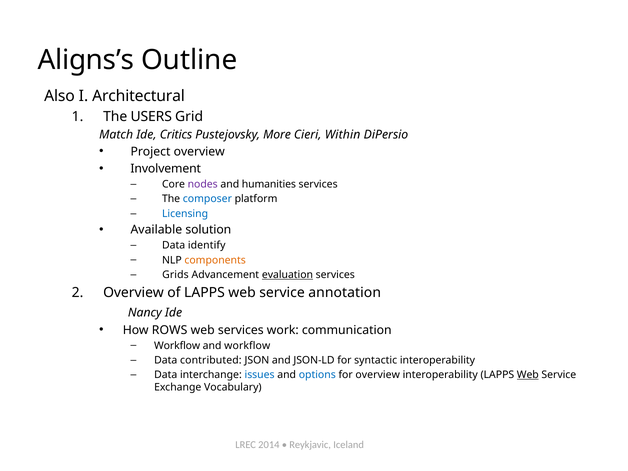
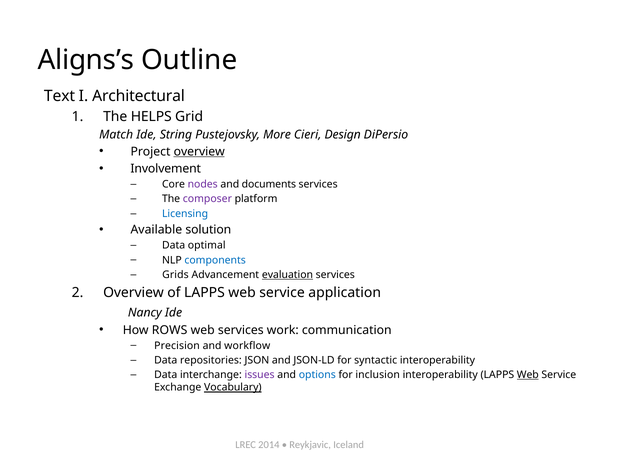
Also: Also -> Text (60, 96)
USERS: USERS -> HELPS (151, 116)
Critics: Critics -> String (176, 135)
Within: Within -> Design (343, 135)
overview underline: none -> present (199, 152)
humanities: humanities -> documents (269, 184)
composer colour: blue -> purple (207, 199)
identify: identify -> optimal (207, 245)
components colour: orange -> blue (215, 260)
annotation: annotation -> application (345, 292)
Workflow: Workflow -> Precision (177, 346)
contributed: contributed -> repositories (211, 360)
issues colour: blue -> purple (260, 375)
for overview: overview -> inclusion (378, 375)
Vocabulary underline: none -> present (233, 387)
